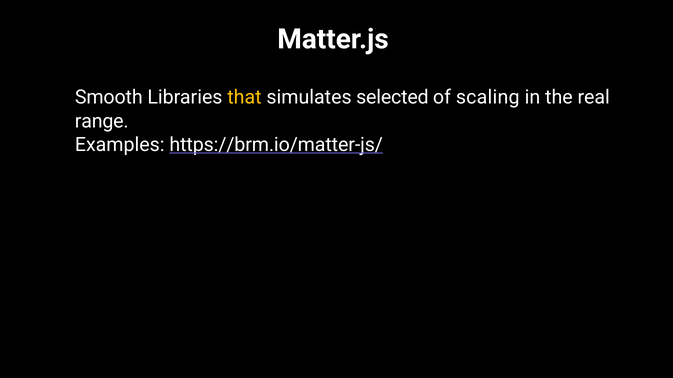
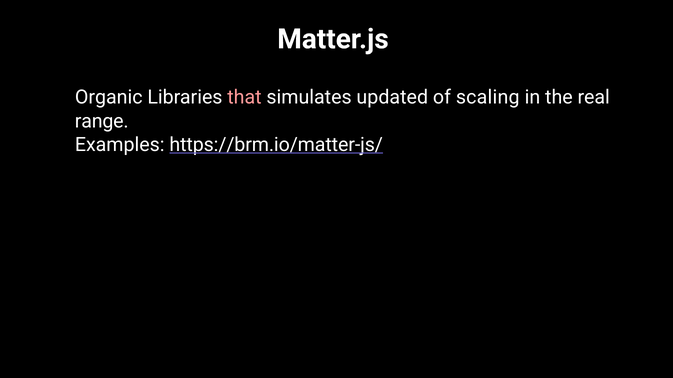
Smooth: Smooth -> Organic (109, 98)
that colour: yellow -> pink (244, 98)
selected: selected -> updated (392, 98)
